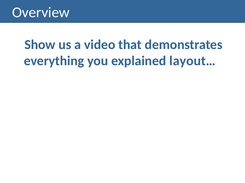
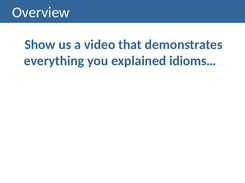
layout…: layout… -> idioms… (193, 61)
